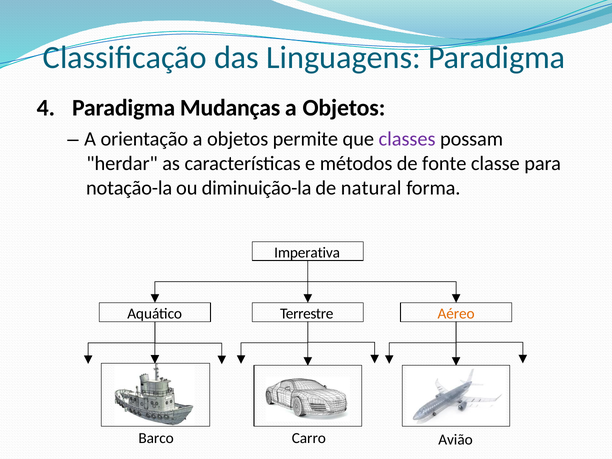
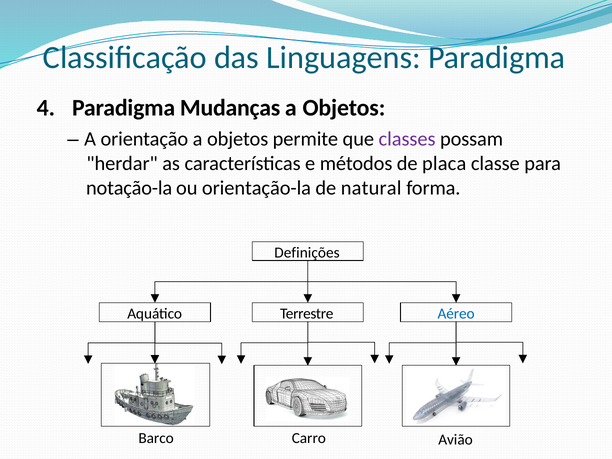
fonte: fonte -> placa (444, 164)
diminuição-la: diminuição-la -> orientação-la (256, 188)
Imperativa: Imperativa -> Definições (307, 252)
Aéreo colour: orange -> blue (456, 314)
